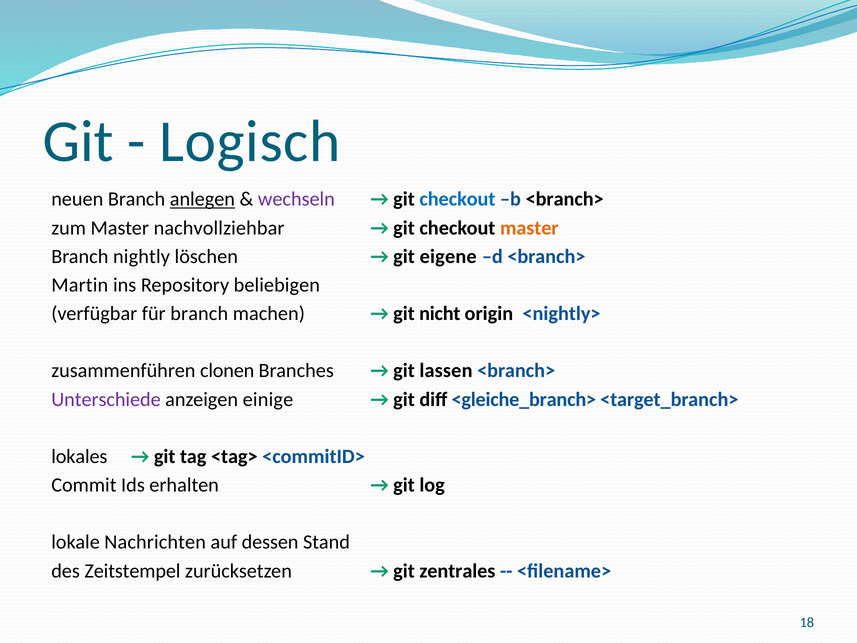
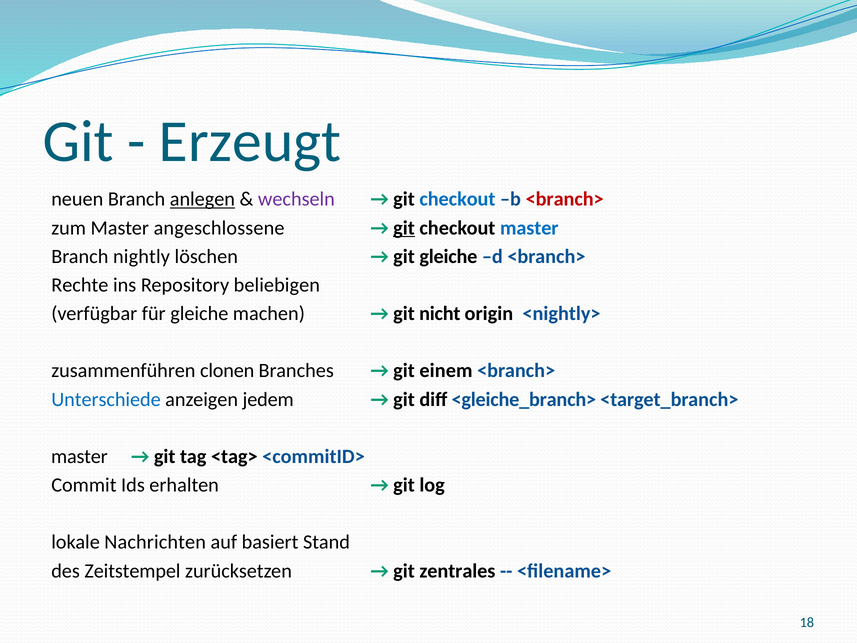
Logisch: Logisch -> Erzeugt (250, 142)
<branch> colour: black -> red (565, 199)
nachvollziehbar: nachvollziehbar -> angeschlossene (219, 228)
git underline: none -> present (404, 228)
master colour: orange -> blue (529, 228)
git eigene: eigene -> gleiche (448, 256)
Martin: Martin -> Rechte (80, 285)
für branch: branch -> gleiche (199, 313)
lassen: lassen -> einem (446, 371)
Unterschiede colour: purple -> blue (106, 399)
einige: einige -> jedem (268, 399)
lokales: lokales -> master (79, 456)
dessen: dessen -> basiert (270, 542)
